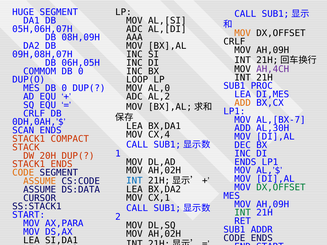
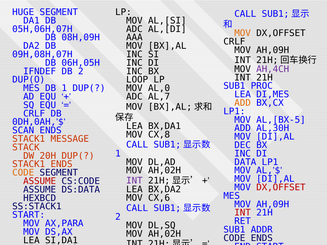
COMMOM: COMMOM -> IFNDEF (40, 71)
0: 0 -> 2 (81, 71)
MES DB 0: 0 -> 1 (64, 88)
AL,2: AL,2 -> AL,7 (159, 97)
AL,[BX-7: AL,[BX-7 -> AL,[BX-5 (281, 120)
CX,4: CX,4 -> CX,8 (159, 135)
COMPACT: COMPACT -> MESSAGE (70, 139)
ENDS: ENDS -> DATA (245, 162)
INT colour: blue -> purple (134, 181)
ASSUME colour: orange -> red (40, 181)
DX,OFFSET colour: green -> red (281, 188)
CX,1: CX,1 -> CX,6 (159, 198)
CURSOR: CURSOR -> HEXBCD (40, 198)
INT colour: green -> red (243, 213)
